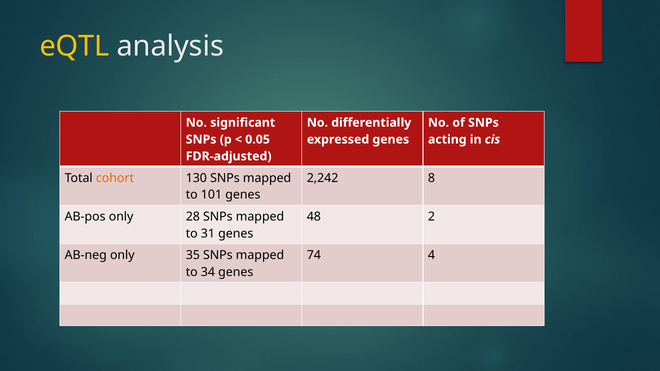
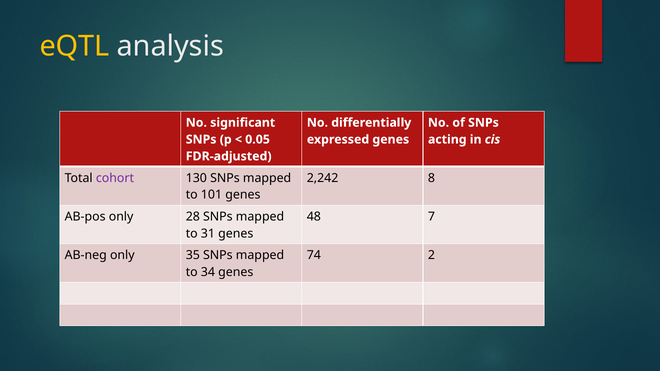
cohort colour: orange -> purple (115, 178)
2: 2 -> 7 (431, 217)
4: 4 -> 2 (431, 255)
